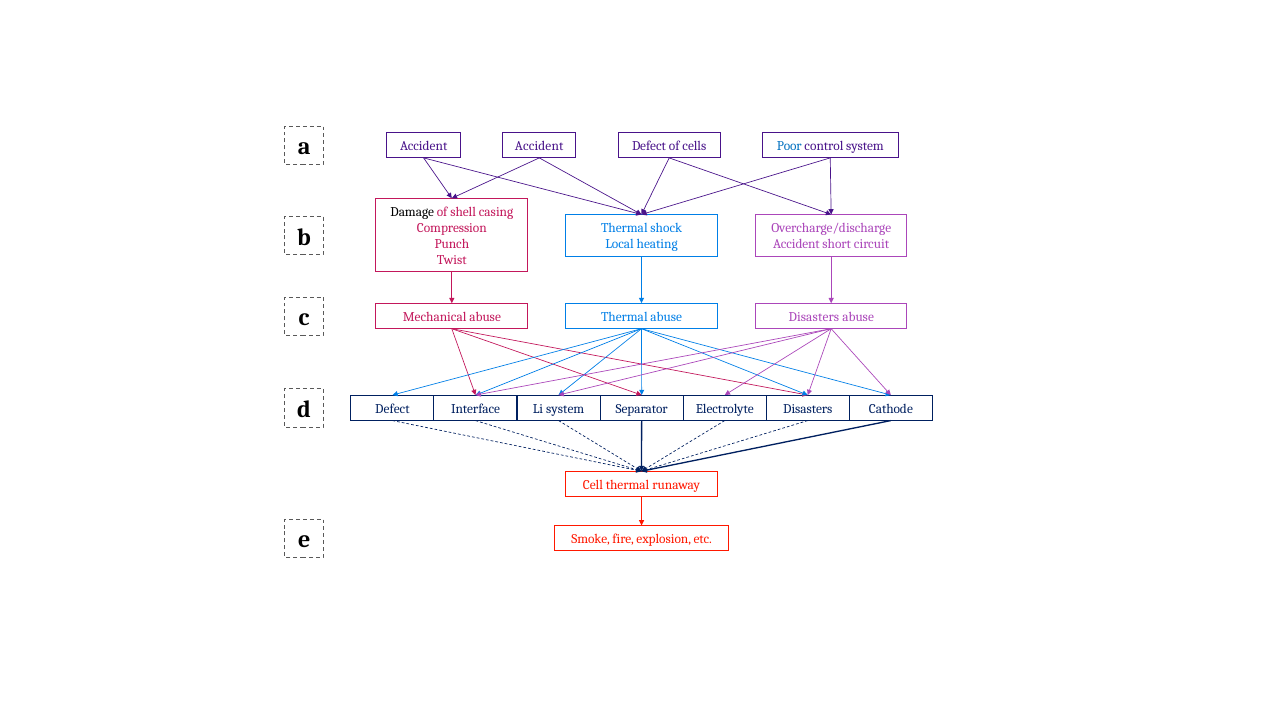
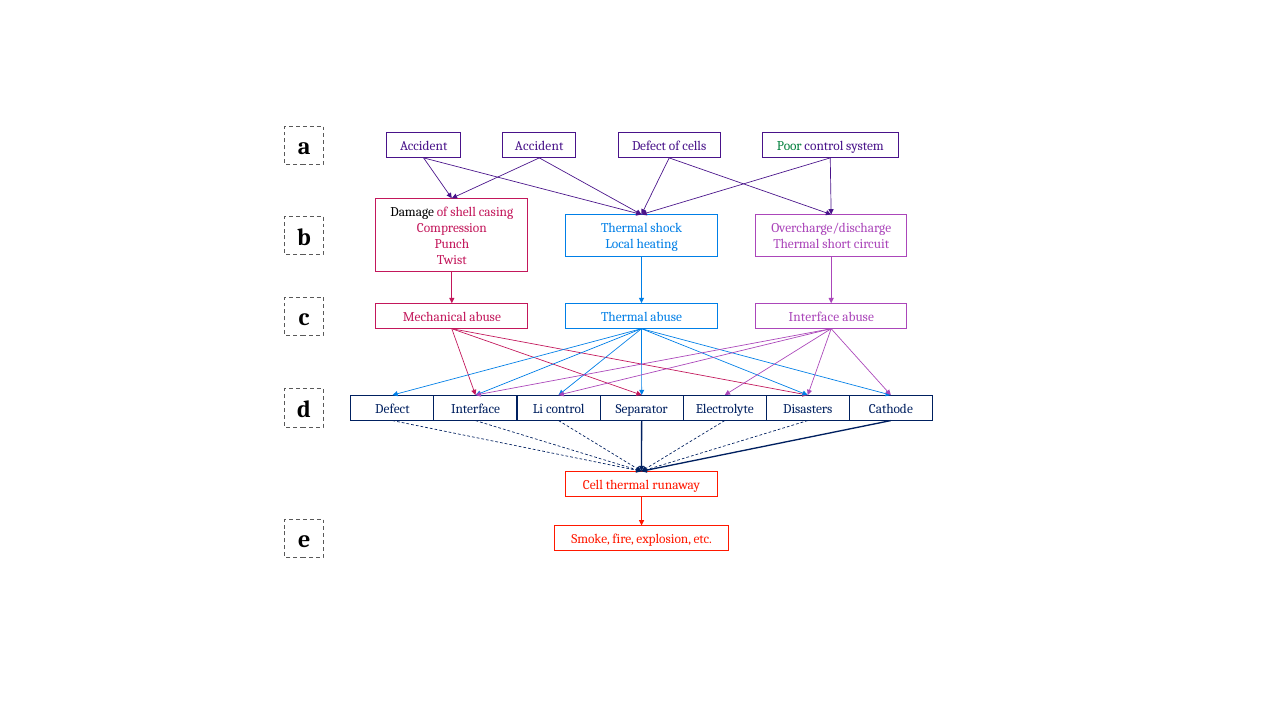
Poor colour: blue -> green (789, 146)
Accident: Accident -> Thermal (796, 244)
abuse Disasters: Disasters -> Interface (814, 317)
Li system: system -> control (565, 409)
